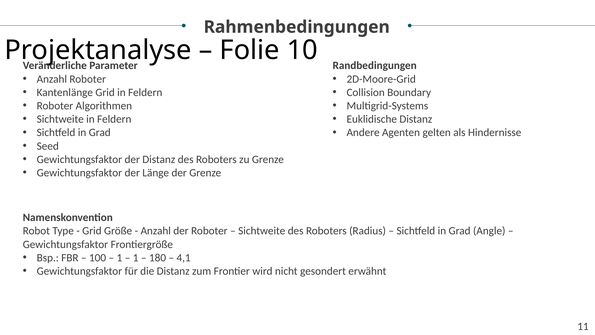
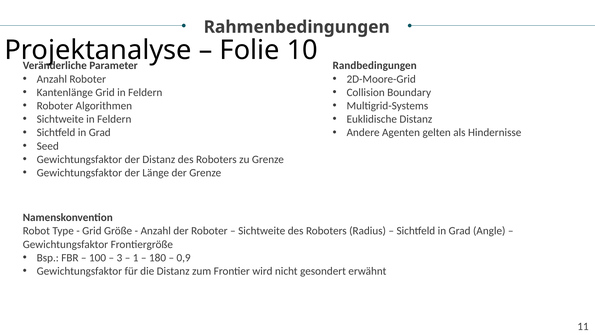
1: 1 -> 3 (119, 257)
4,1: 4,1 -> 0,9 (184, 257)
